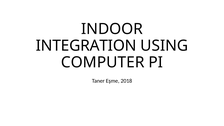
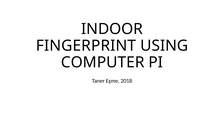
INTEGRATION: INTEGRATION -> FINGERPRINT (86, 46)
